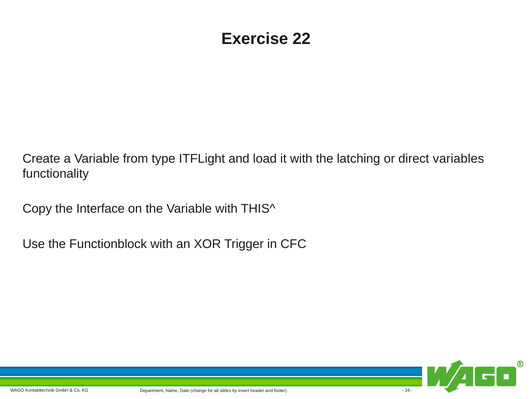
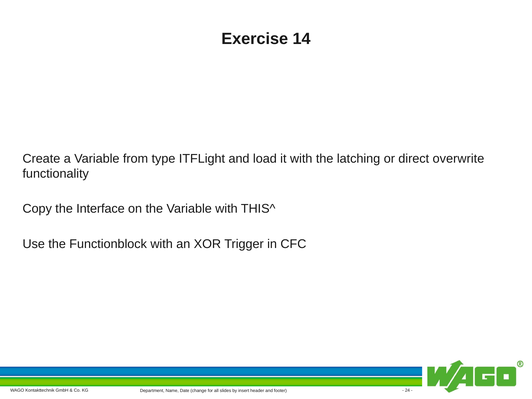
22: 22 -> 14 (302, 39)
variables: variables -> overwrite (458, 159)
